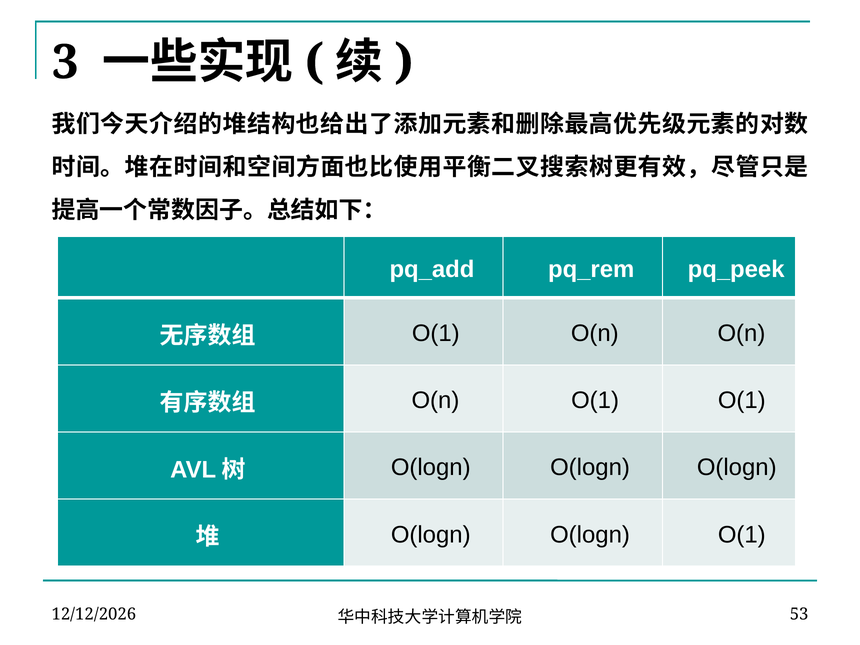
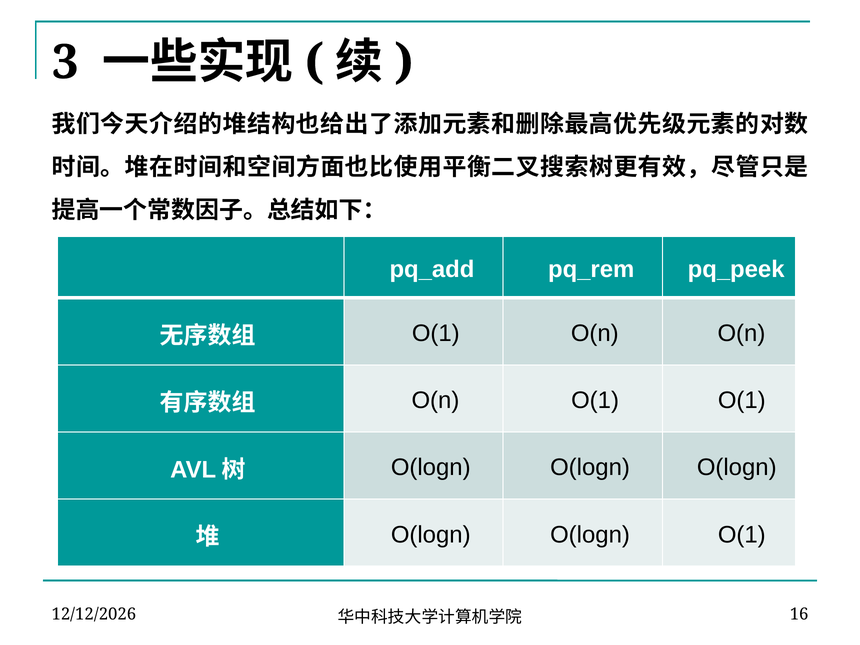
53: 53 -> 16 (799, 614)
